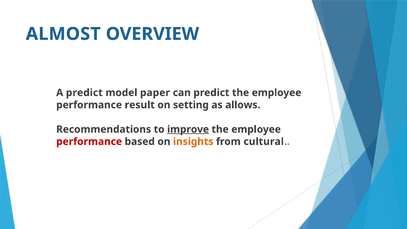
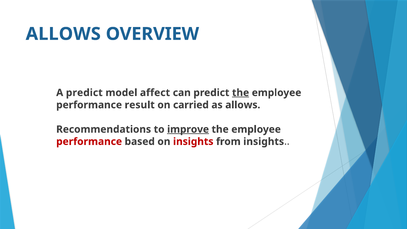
ALMOST: ALMOST -> ALLOWS (63, 34)
paper: paper -> affect (155, 93)
the underline: none -> present (241, 93)
setting: setting -> carried (191, 105)
insights colour: orange -> red (193, 142)
from cultural: cultural -> insights (264, 142)
